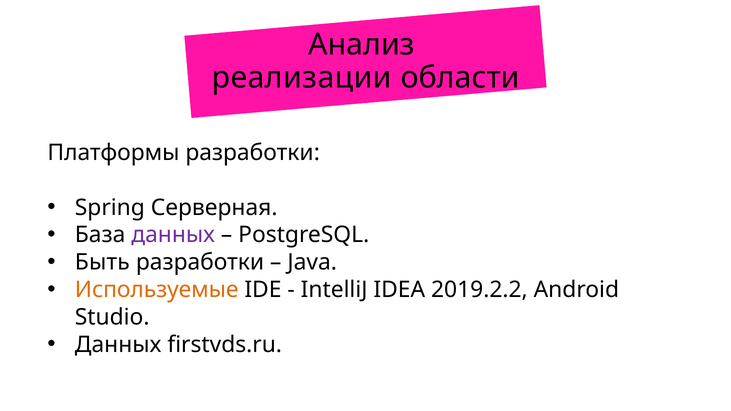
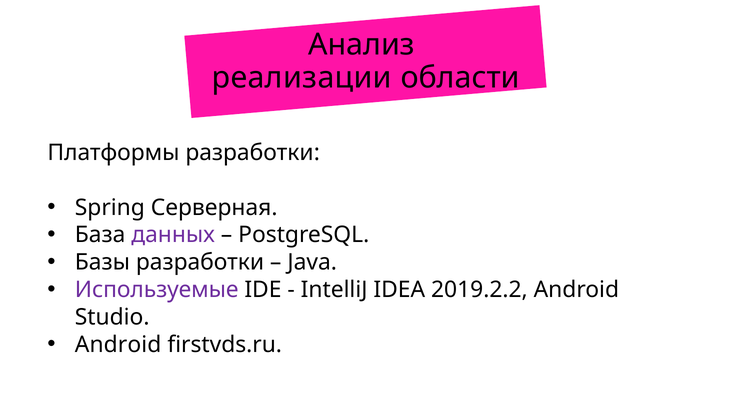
Быть: Быть -> Базы (102, 262)
Используемые colour: orange -> purple (157, 290)
Данных: Данных -> Android (118, 345)
